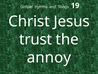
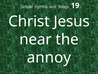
trust: trust -> near (35, 39)
